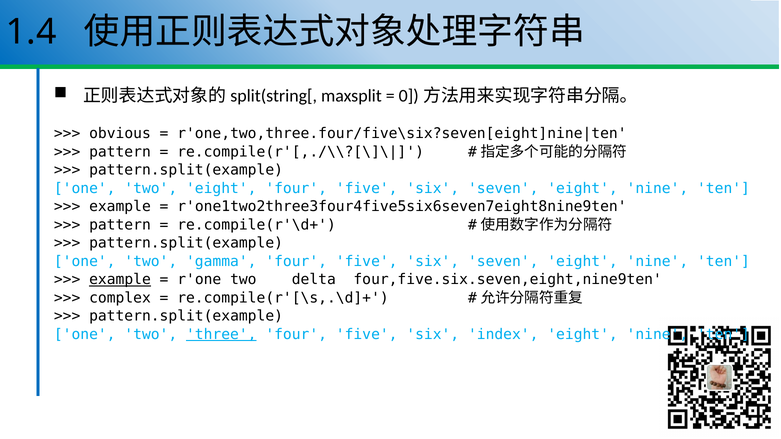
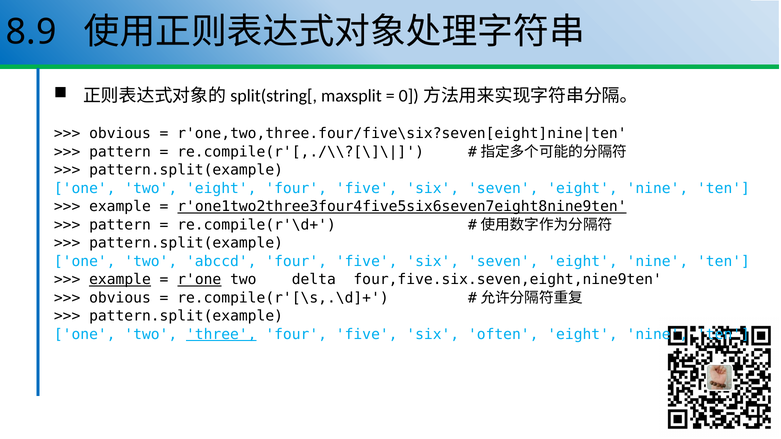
1.4: 1.4 -> 8.9 (31, 32)
r'one1two2three3four4five5six6seven7eight8nine9ten underline: none -> present (402, 207)
gamma: gamma -> abccd (221, 262)
r'one underline: none -> present (199, 280)
complex: complex -> obvious (120, 298)
index: index -> often (503, 335)
